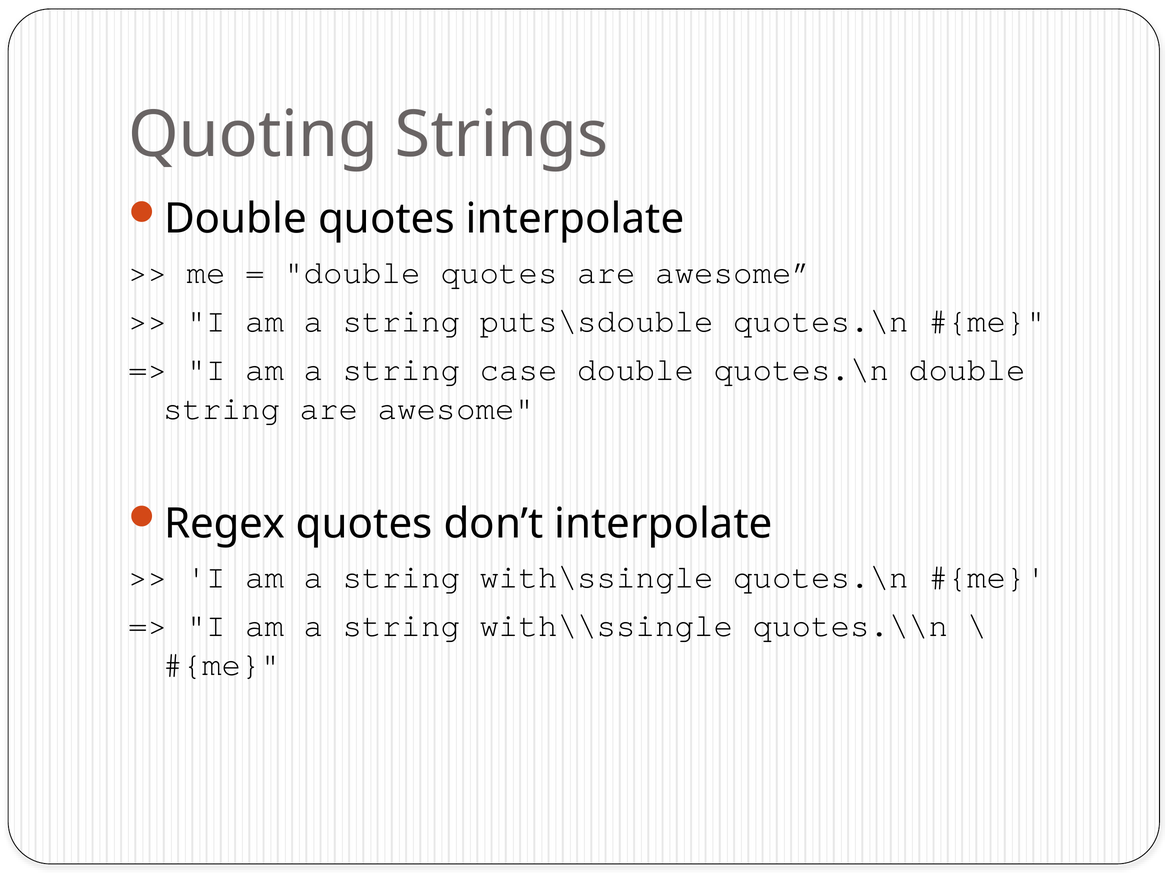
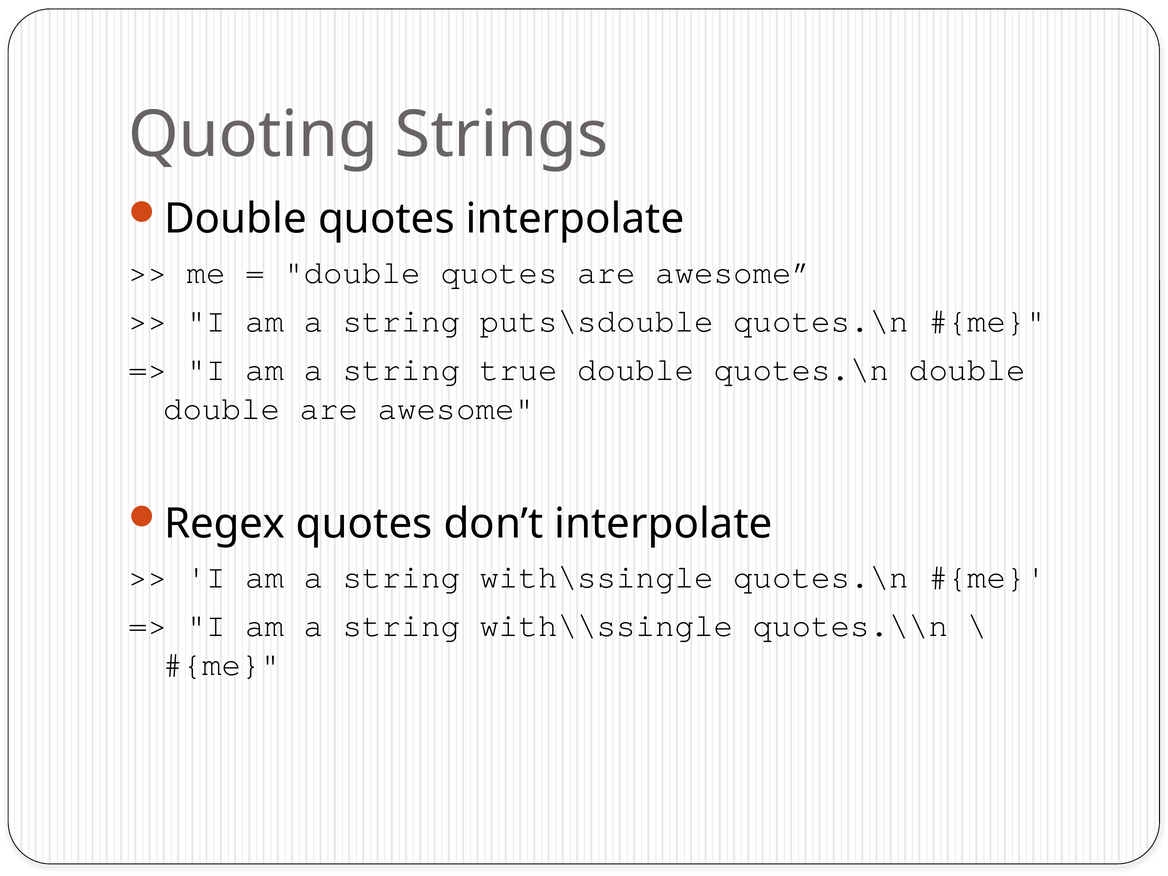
case: case -> true (519, 369)
string: string -> double (222, 408)
